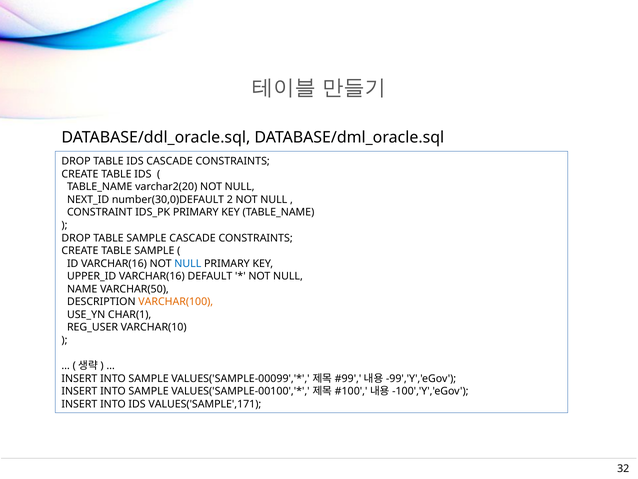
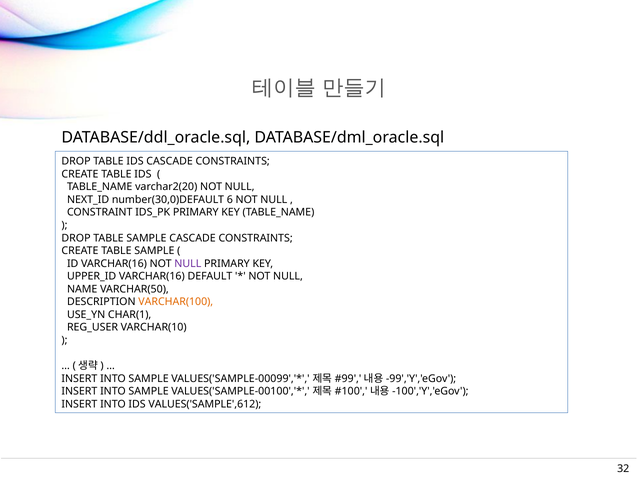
2: 2 -> 6 (230, 199)
NULL colour: blue -> purple (188, 263)
VALUES('SAMPLE',171: VALUES('SAMPLE',171 -> VALUES('SAMPLE',612 (205, 404)
